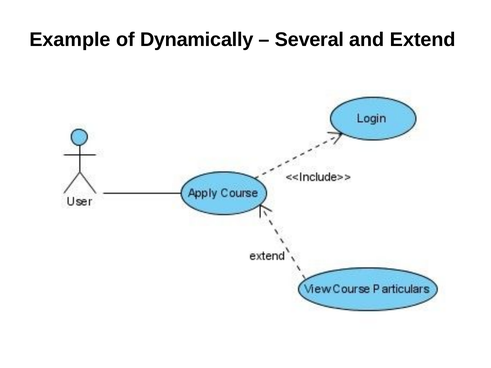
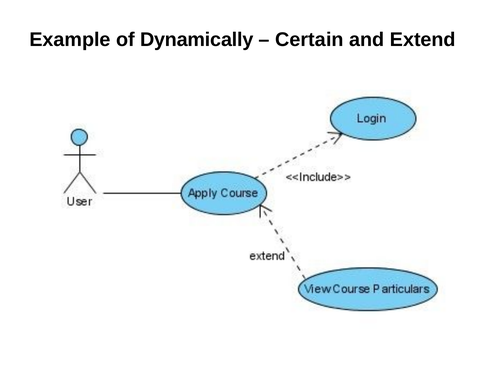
Several: Several -> Certain (309, 40)
